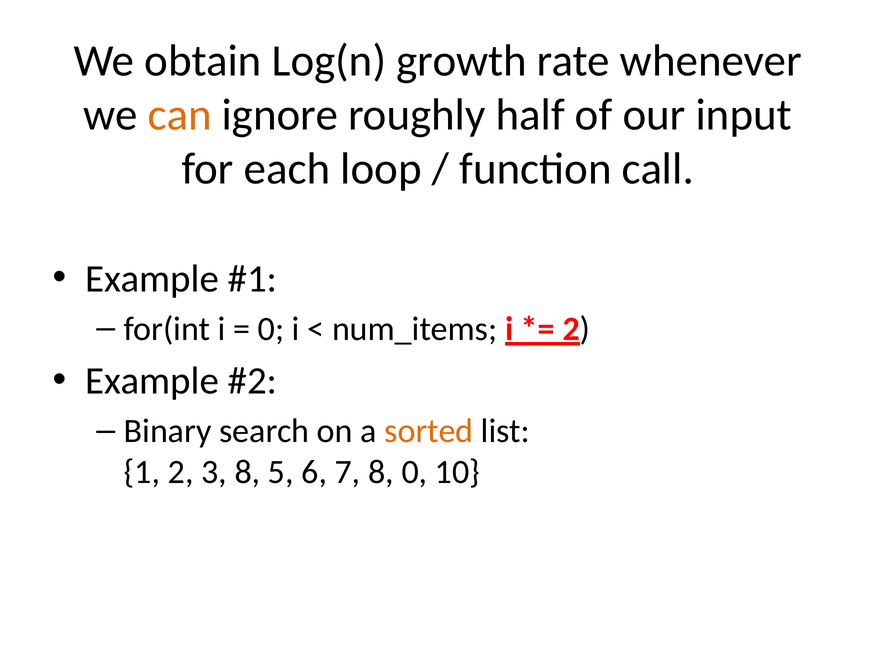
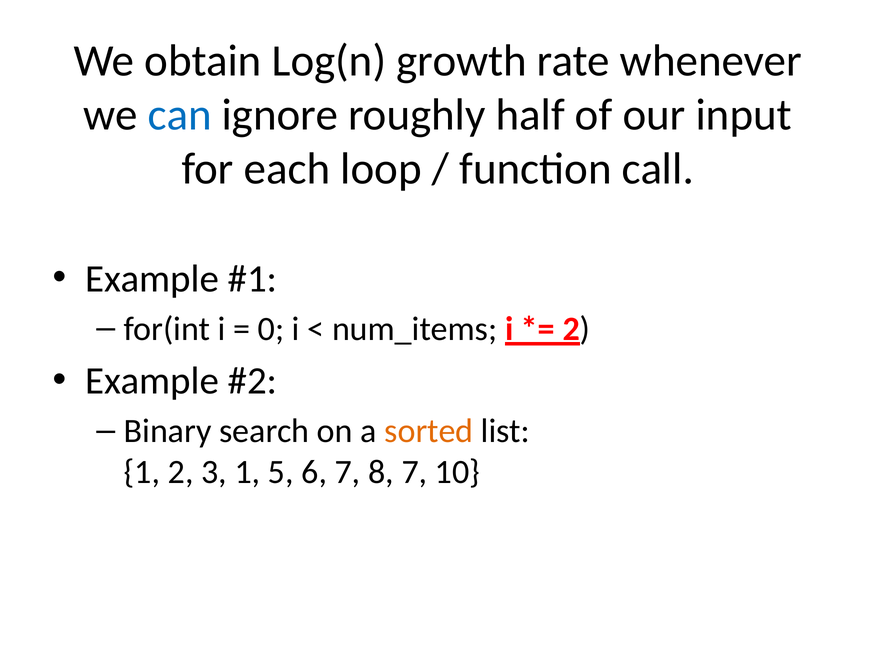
can colour: orange -> blue (180, 115)
3 8: 8 -> 1 (247, 472)
8 0: 0 -> 7 (414, 472)
